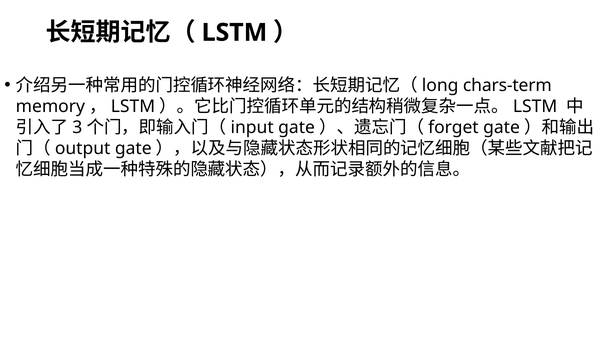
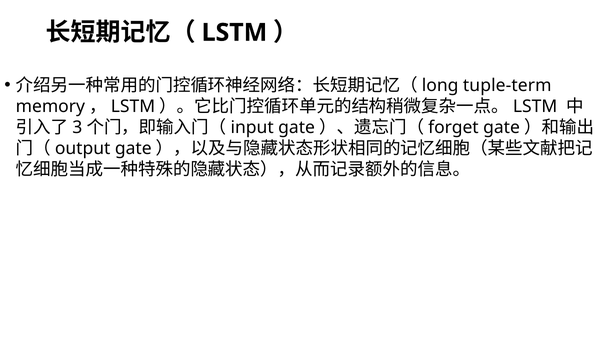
chars-term: chars-term -> tuple-term (507, 86)
